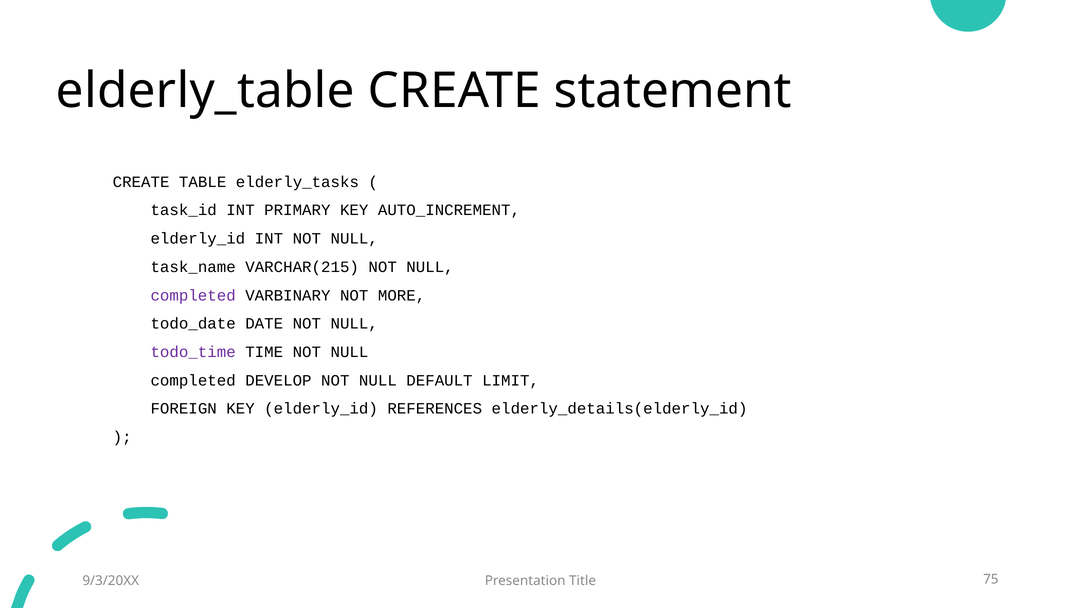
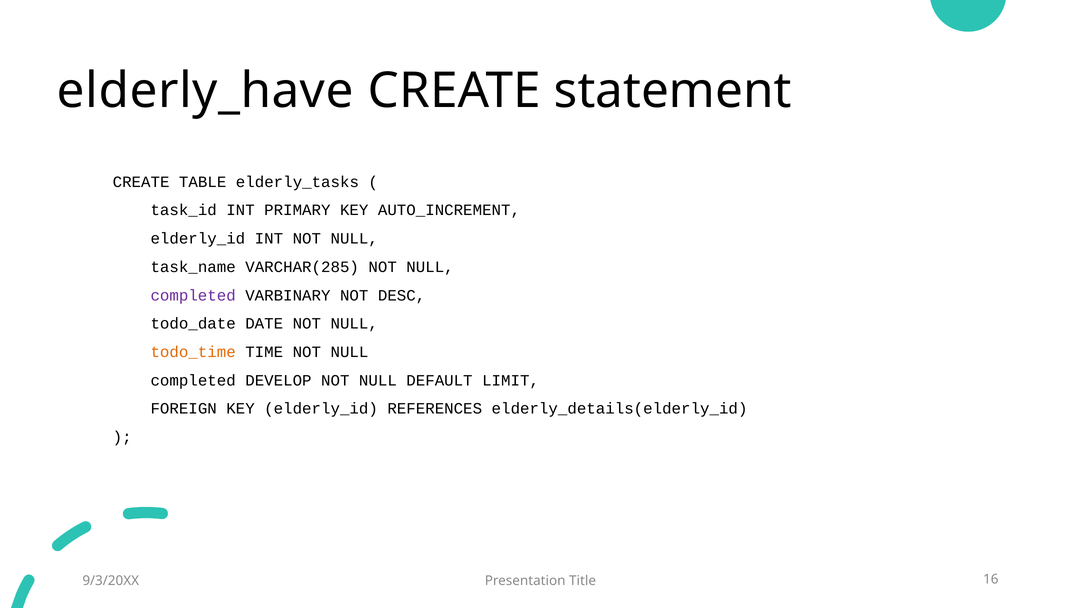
elderly_table: elderly_table -> elderly_have (205, 91)
VARCHAR(215: VARCHAR(215 -> VARCHAR(285 (302, 267)
MORE: MORE -> DESC (402, 295)
todo_time colour: purple -> orange (193, 352)
75: 75 -> 16 (991, 580)
